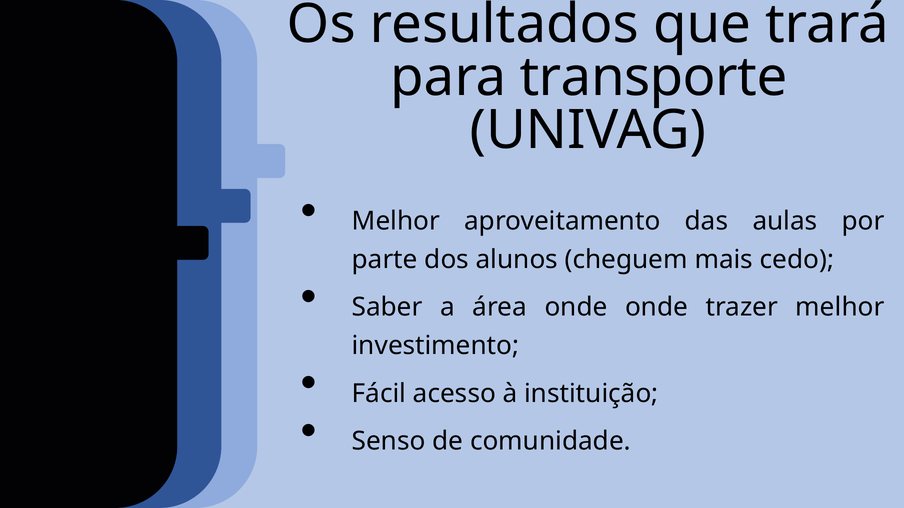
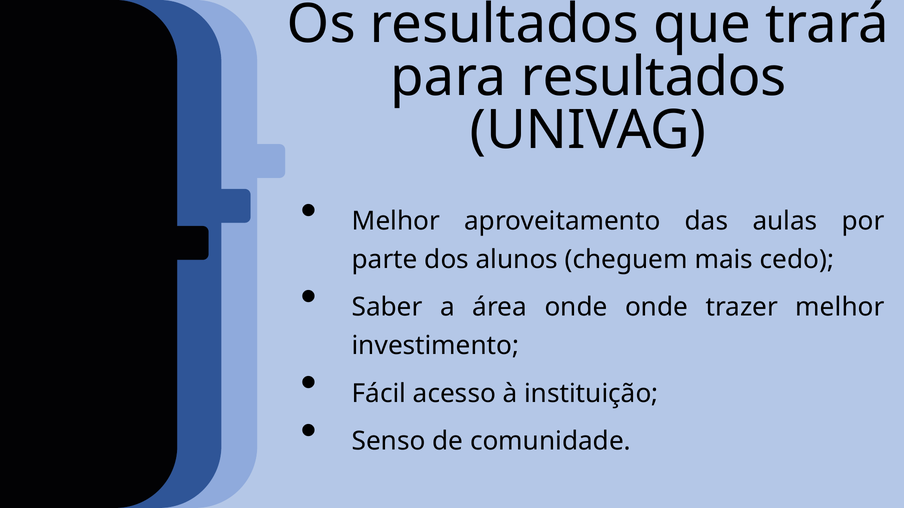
para transporte: transporte -> resultados (654, 78)
